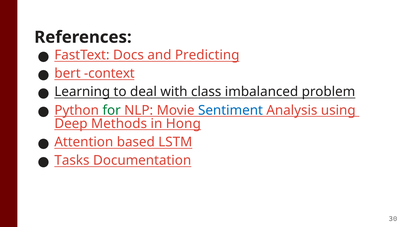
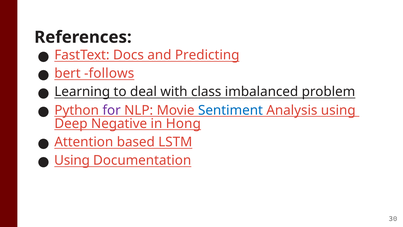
context: context -> follows (109, 73)
for colour: green -> purple (112, 110)
Methods: Methods -> Negative (119, 124)
Tasks: Tasks -> Using (72, 160)
